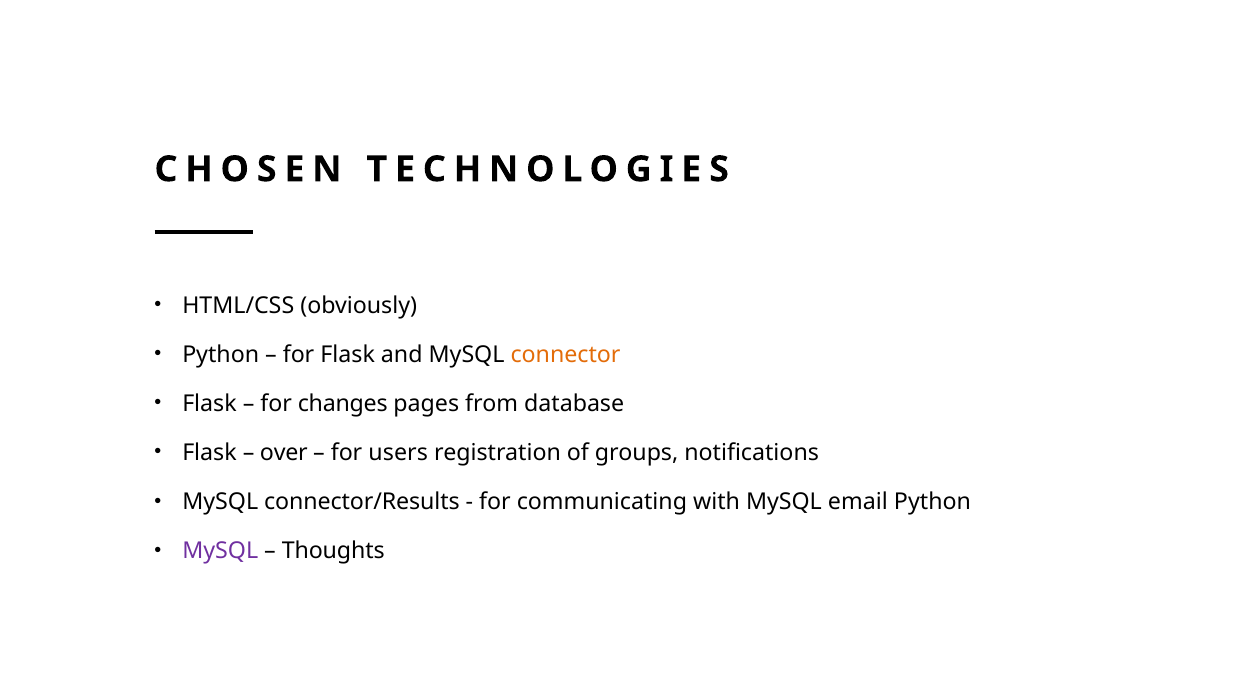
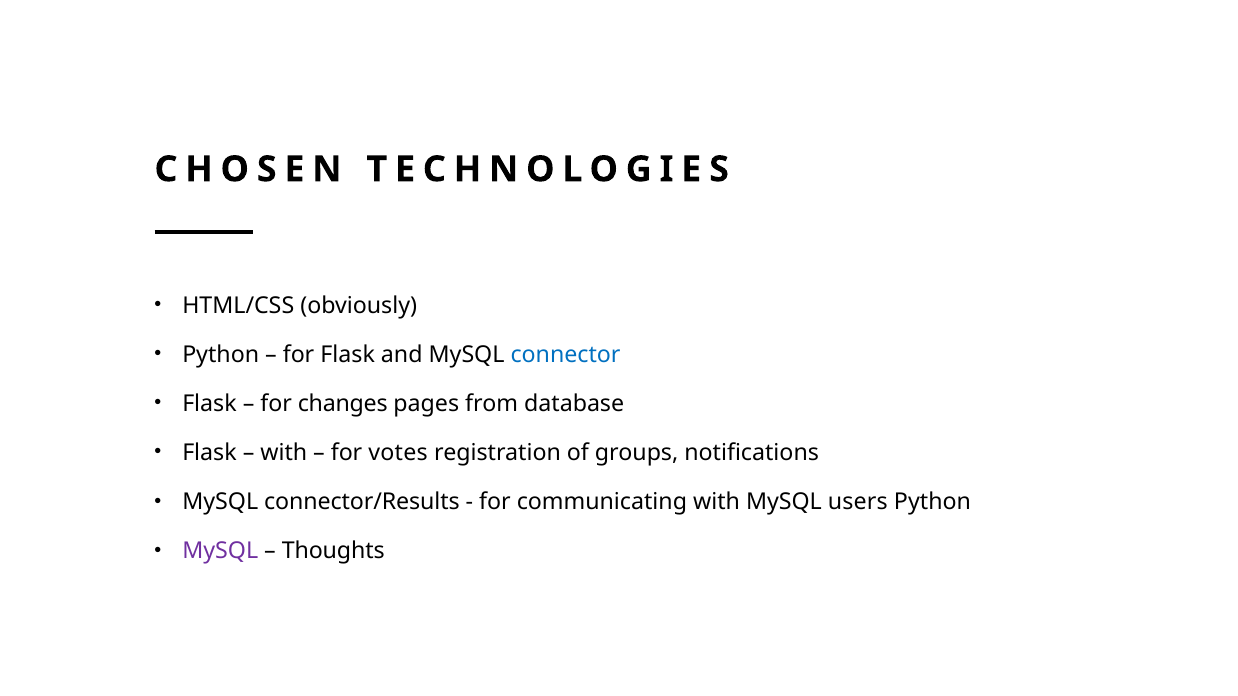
connector colour: orange -> blue (566, 355)
over: over -> with (284, 453)
users: users -> votes (398, 453)
email: email -> users (858, 502)
